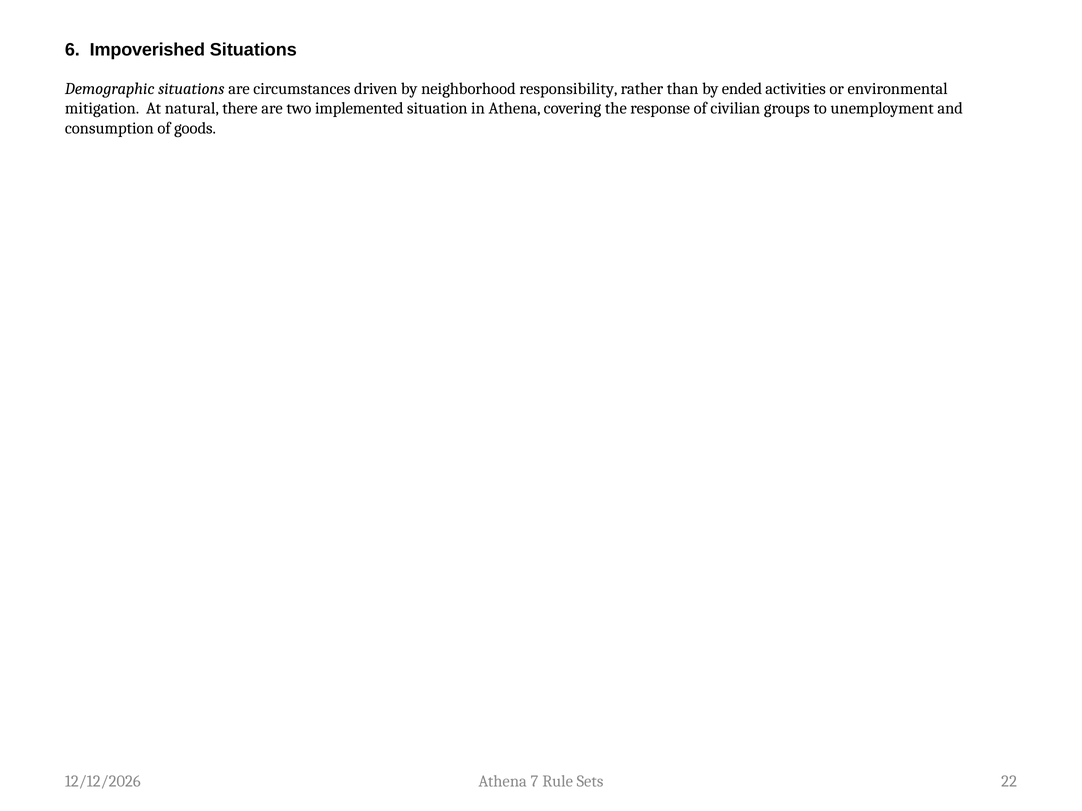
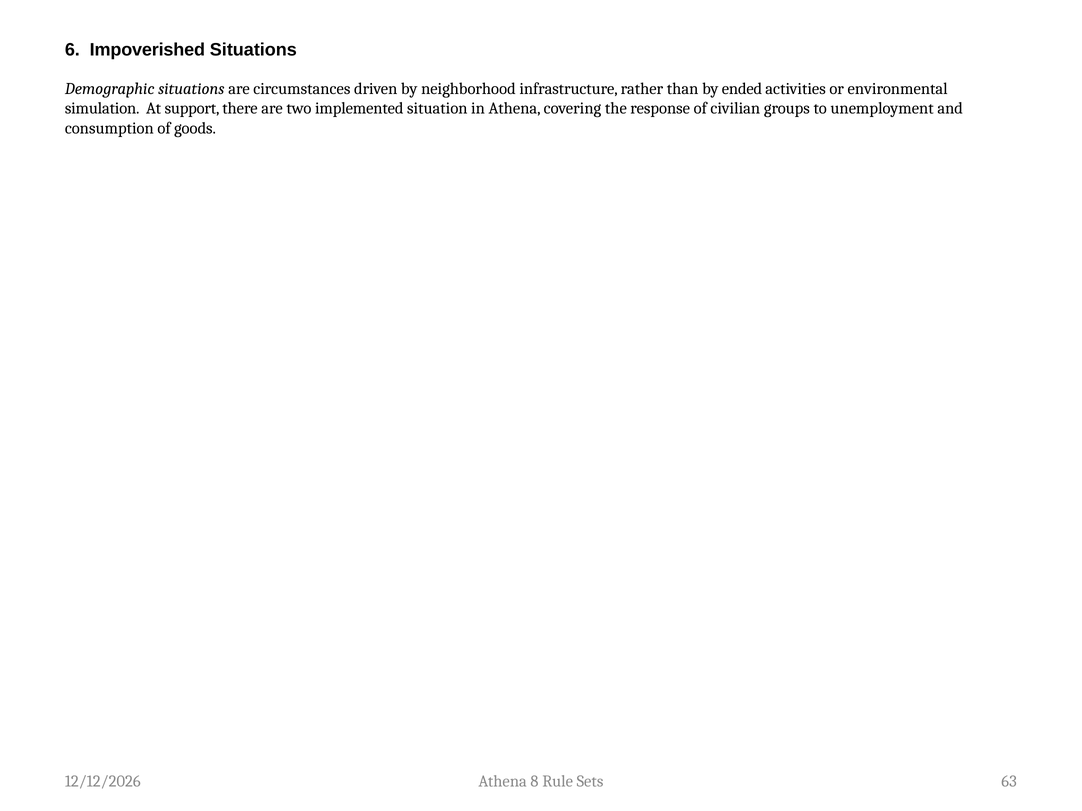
responsibility: responsibility -> infrastructure (569, 89)
mitigation: mitigation -> simulation (102, 109)
natural: natural -> support (192, 109)
7: 7 -> 8 (534, 782)
22: 22 -> 63 (1009, 782)
